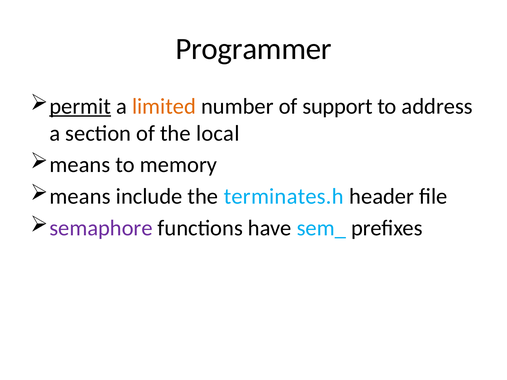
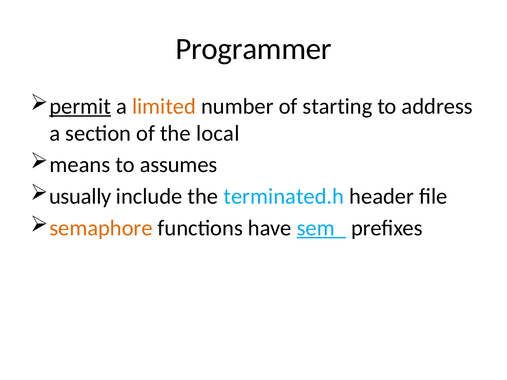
support: support -> starting (337, 106)
memory: memory -> assumes (179, 165)
means: means -> usually (80, 197)
terminates.h: terminates.h -> terminated.h (284, 197)
semaphore colour: purple -> orange (101, 228)
sem_ underline: none -> present (321, 228)
